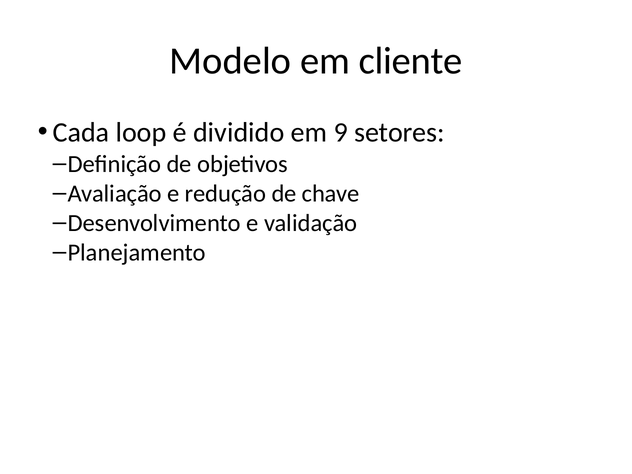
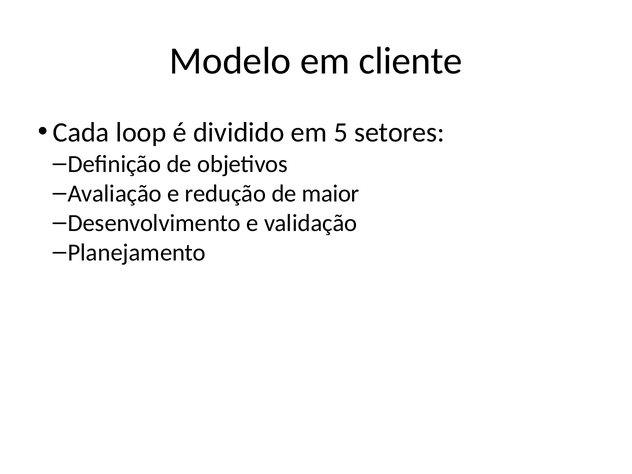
9: 9 -> 5 (341, 133)
chave: chave -> maior (331, 193)
